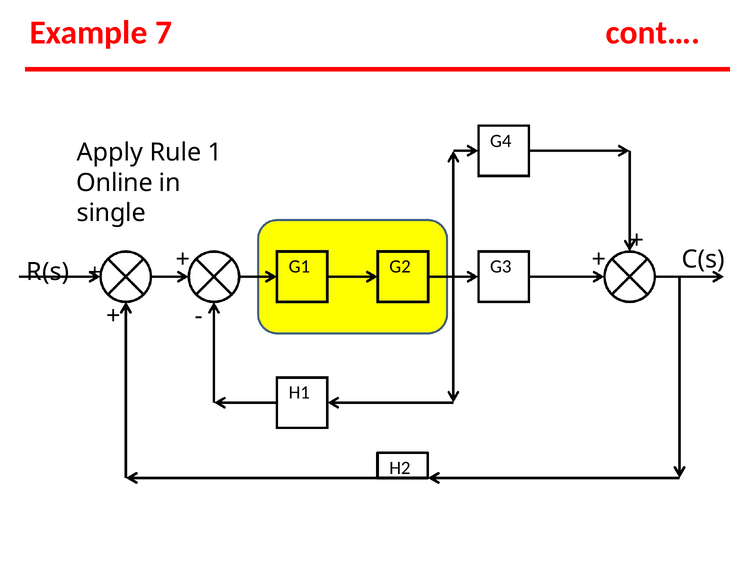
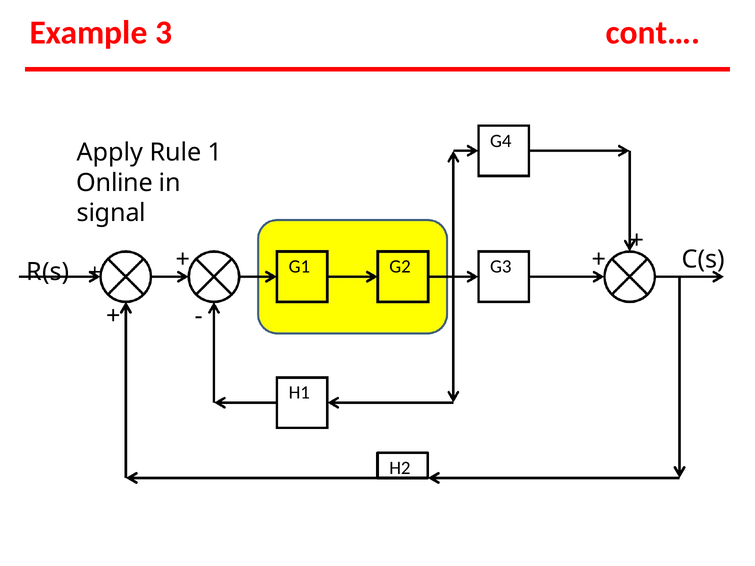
7: 7 -> 3 (164, 33)
single: single -> signal (111, 213)
